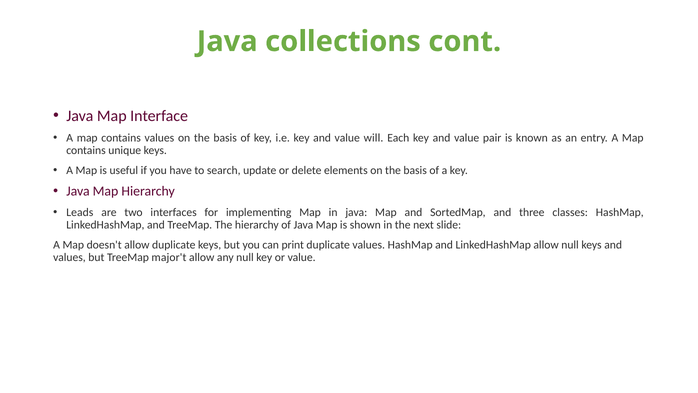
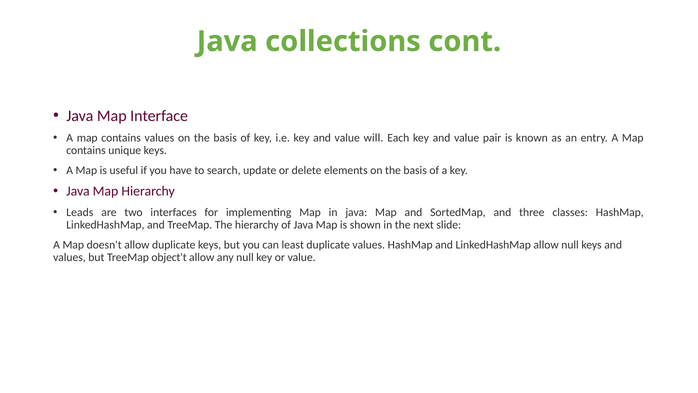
print: print -> least (293, 245)
major't: major't -> object't (169, 257)
